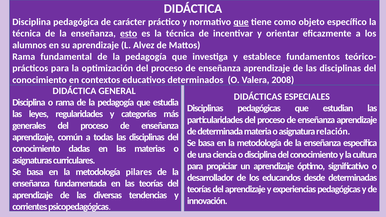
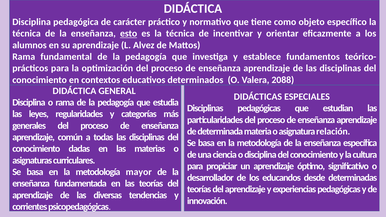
que underline: present -> none (241, 22)
2008: 2008 -> 2088 (283, 80)
pilares: pilares -> mayor (139, 172)
